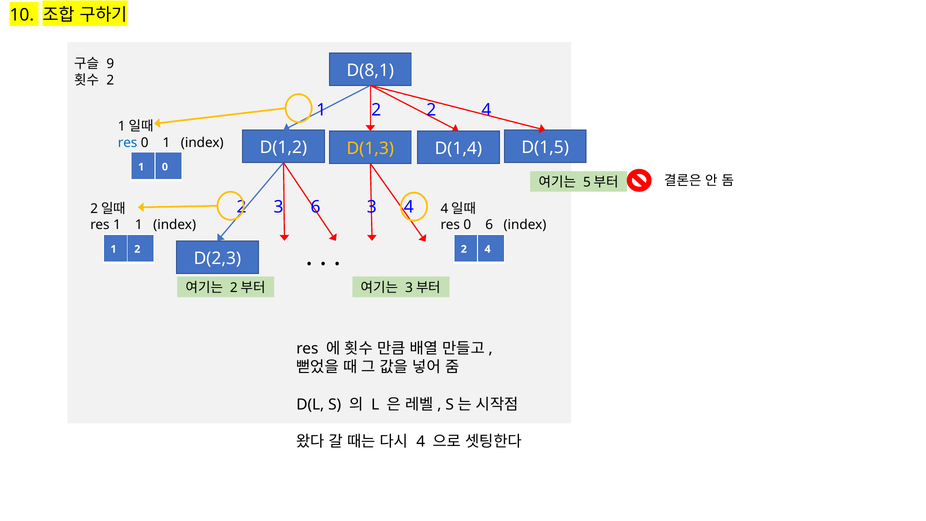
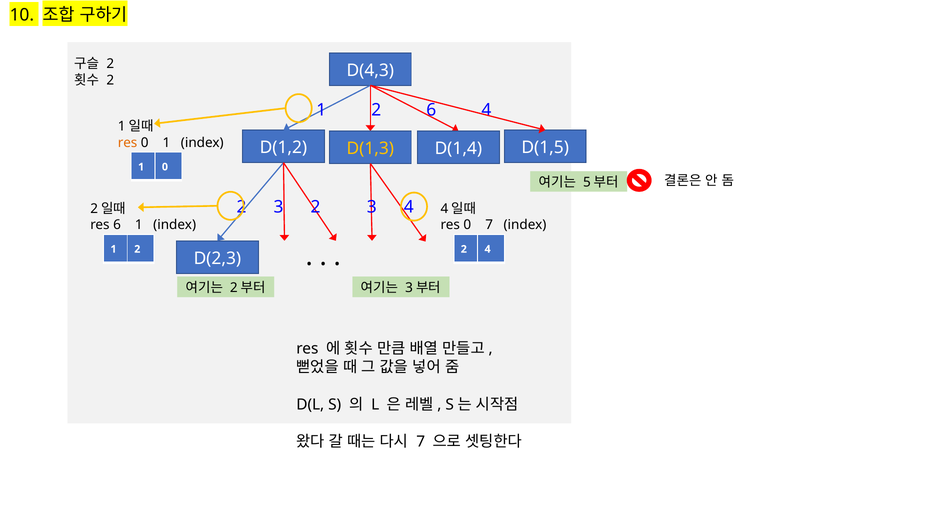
9: 9 -> 2 (110, 64)
D(8,1: D(8,1 -> D(4,3 (370, 70)
2 2: 2 -> 6 (431, 110)
res colour: blue -> orange (128, 143)
3 6: 6 -> 2 (316, 207)
res 1: 1 -> 6 (117, 225)
0 6: 6 -> 7 (489, 225)
4: 4 -> 7 (421, 441)
